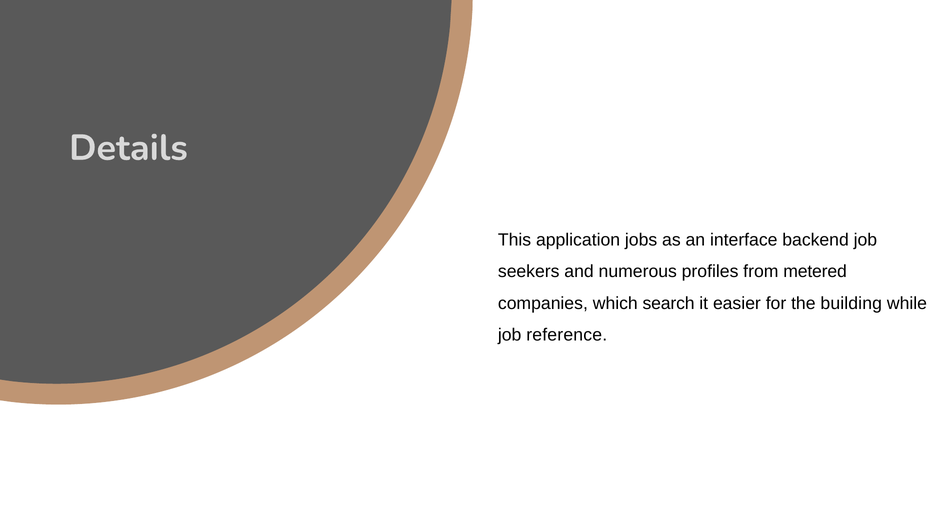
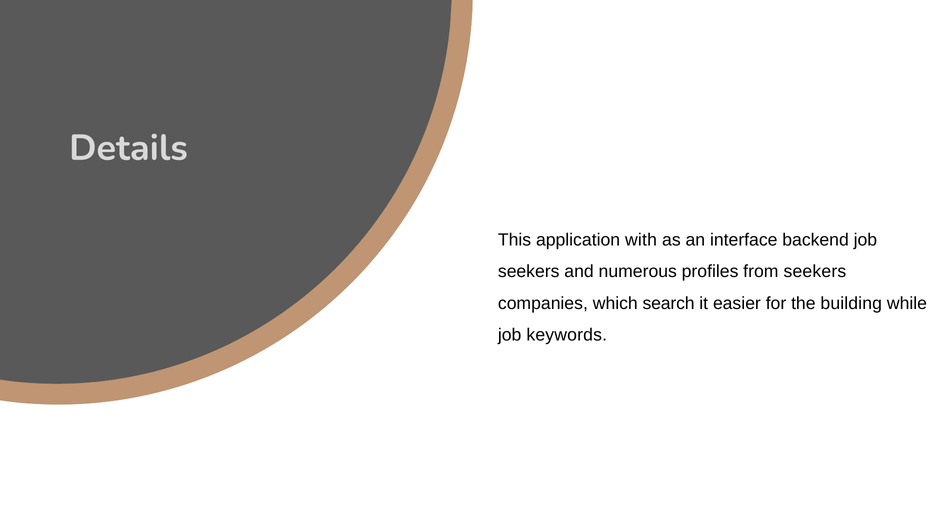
jobs: jobs -> with (641, 240)
from metered: metered -> seekers (815, 272)
reference: reference -> keywords (567, 335)
